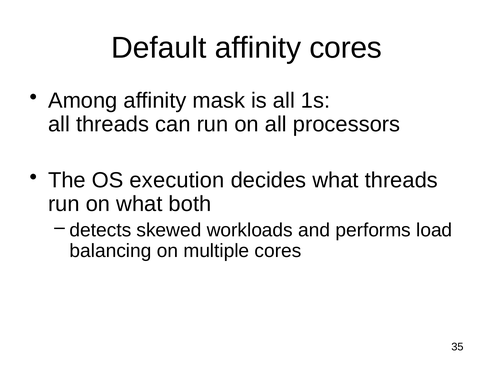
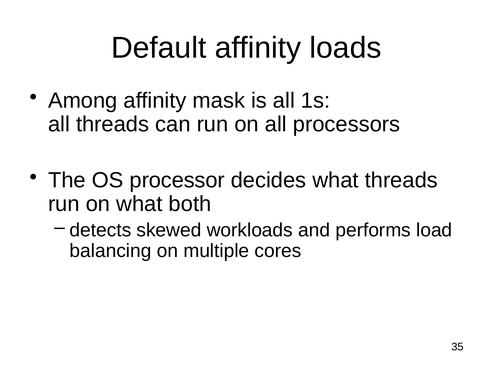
affinity cores: cores -> loads (346, 48)
execution: execution -> processor (177, 180)
